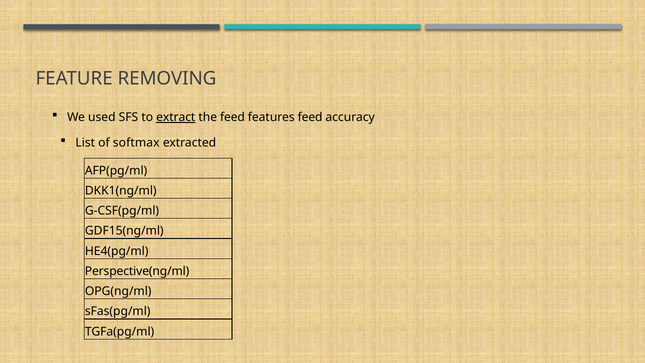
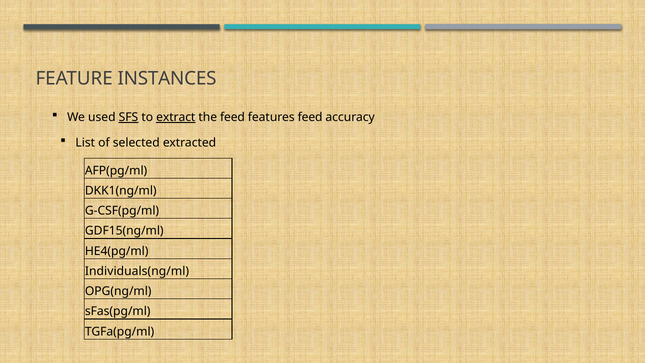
REMOVING: REMOVING -> INSTANCES (167, 78)
SFS underline: none -> present (128, 117)
softmax: softmax -> selected (136, 143)
Perspective(ng/ml: Perspective(ng/ml -> Individuals(ng/ml (137, 271)
